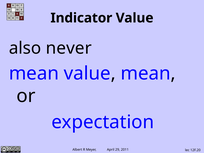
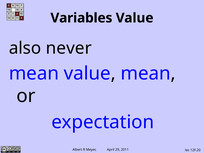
Indicator: Indicator -> Variables (81, 18)
